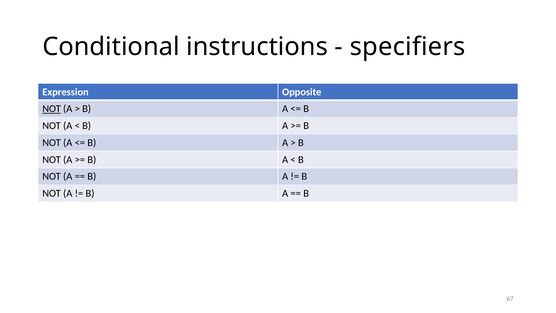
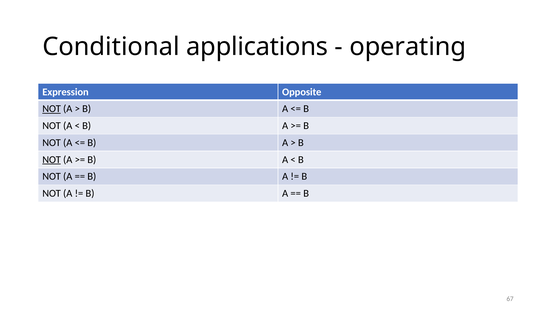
instructions: instructions -> applications (257, 47)
specifiers: specifiers -> operating (408, 47)
NOT underline: none -> present (52, 159)
